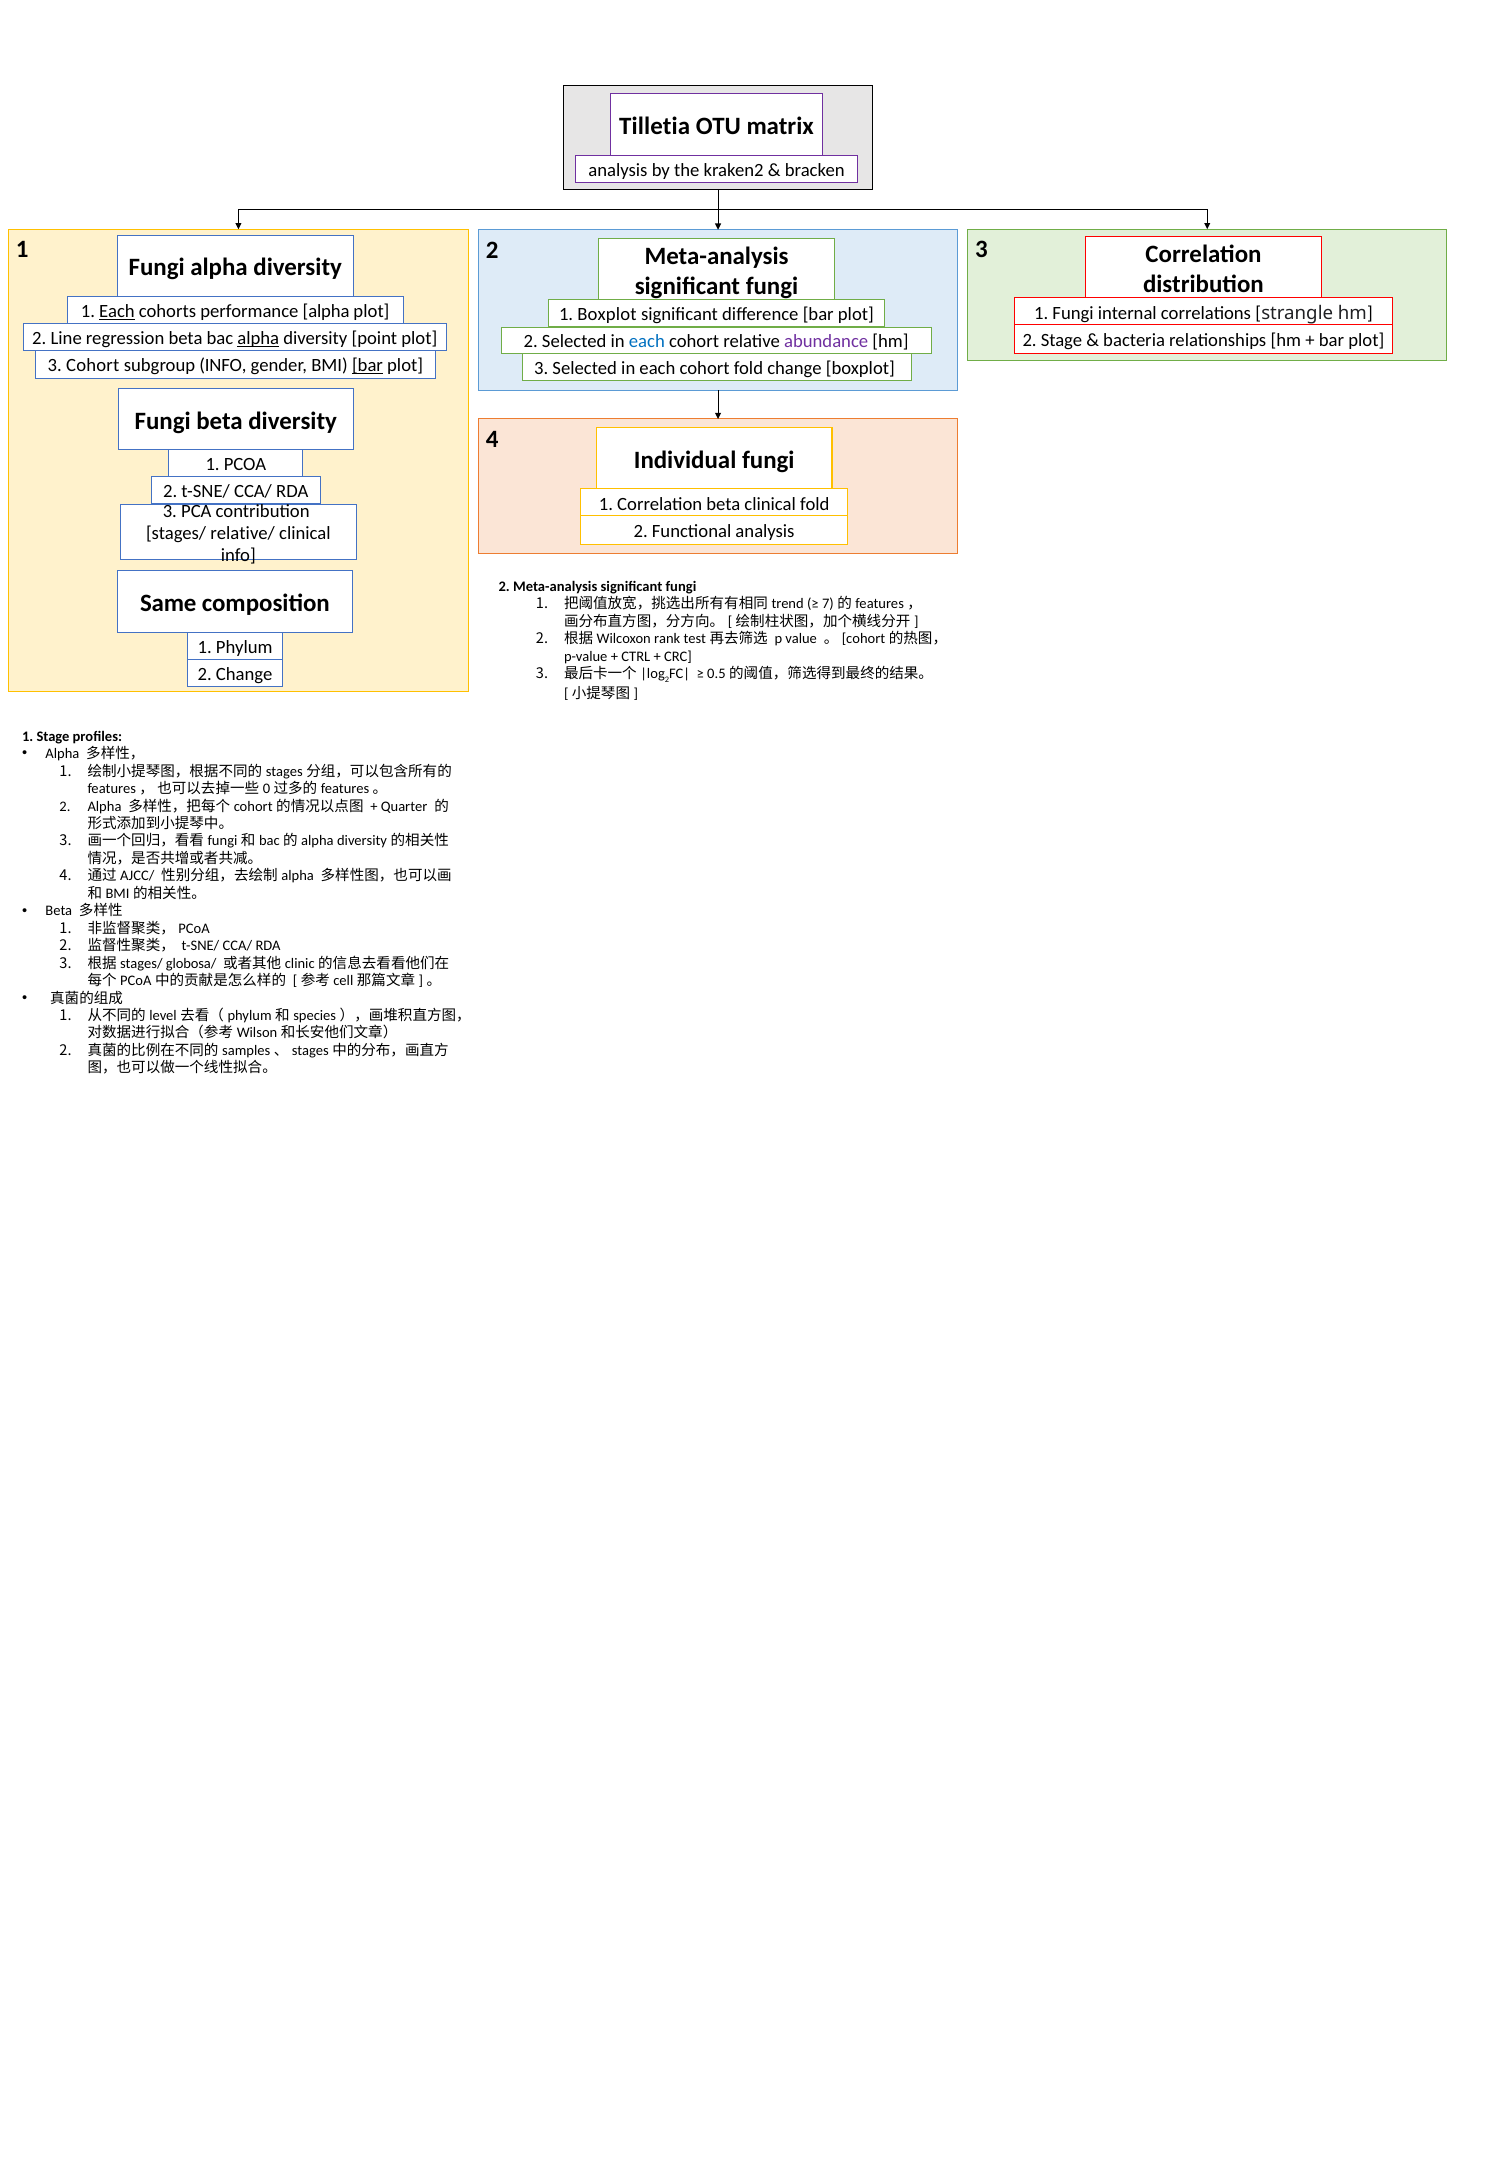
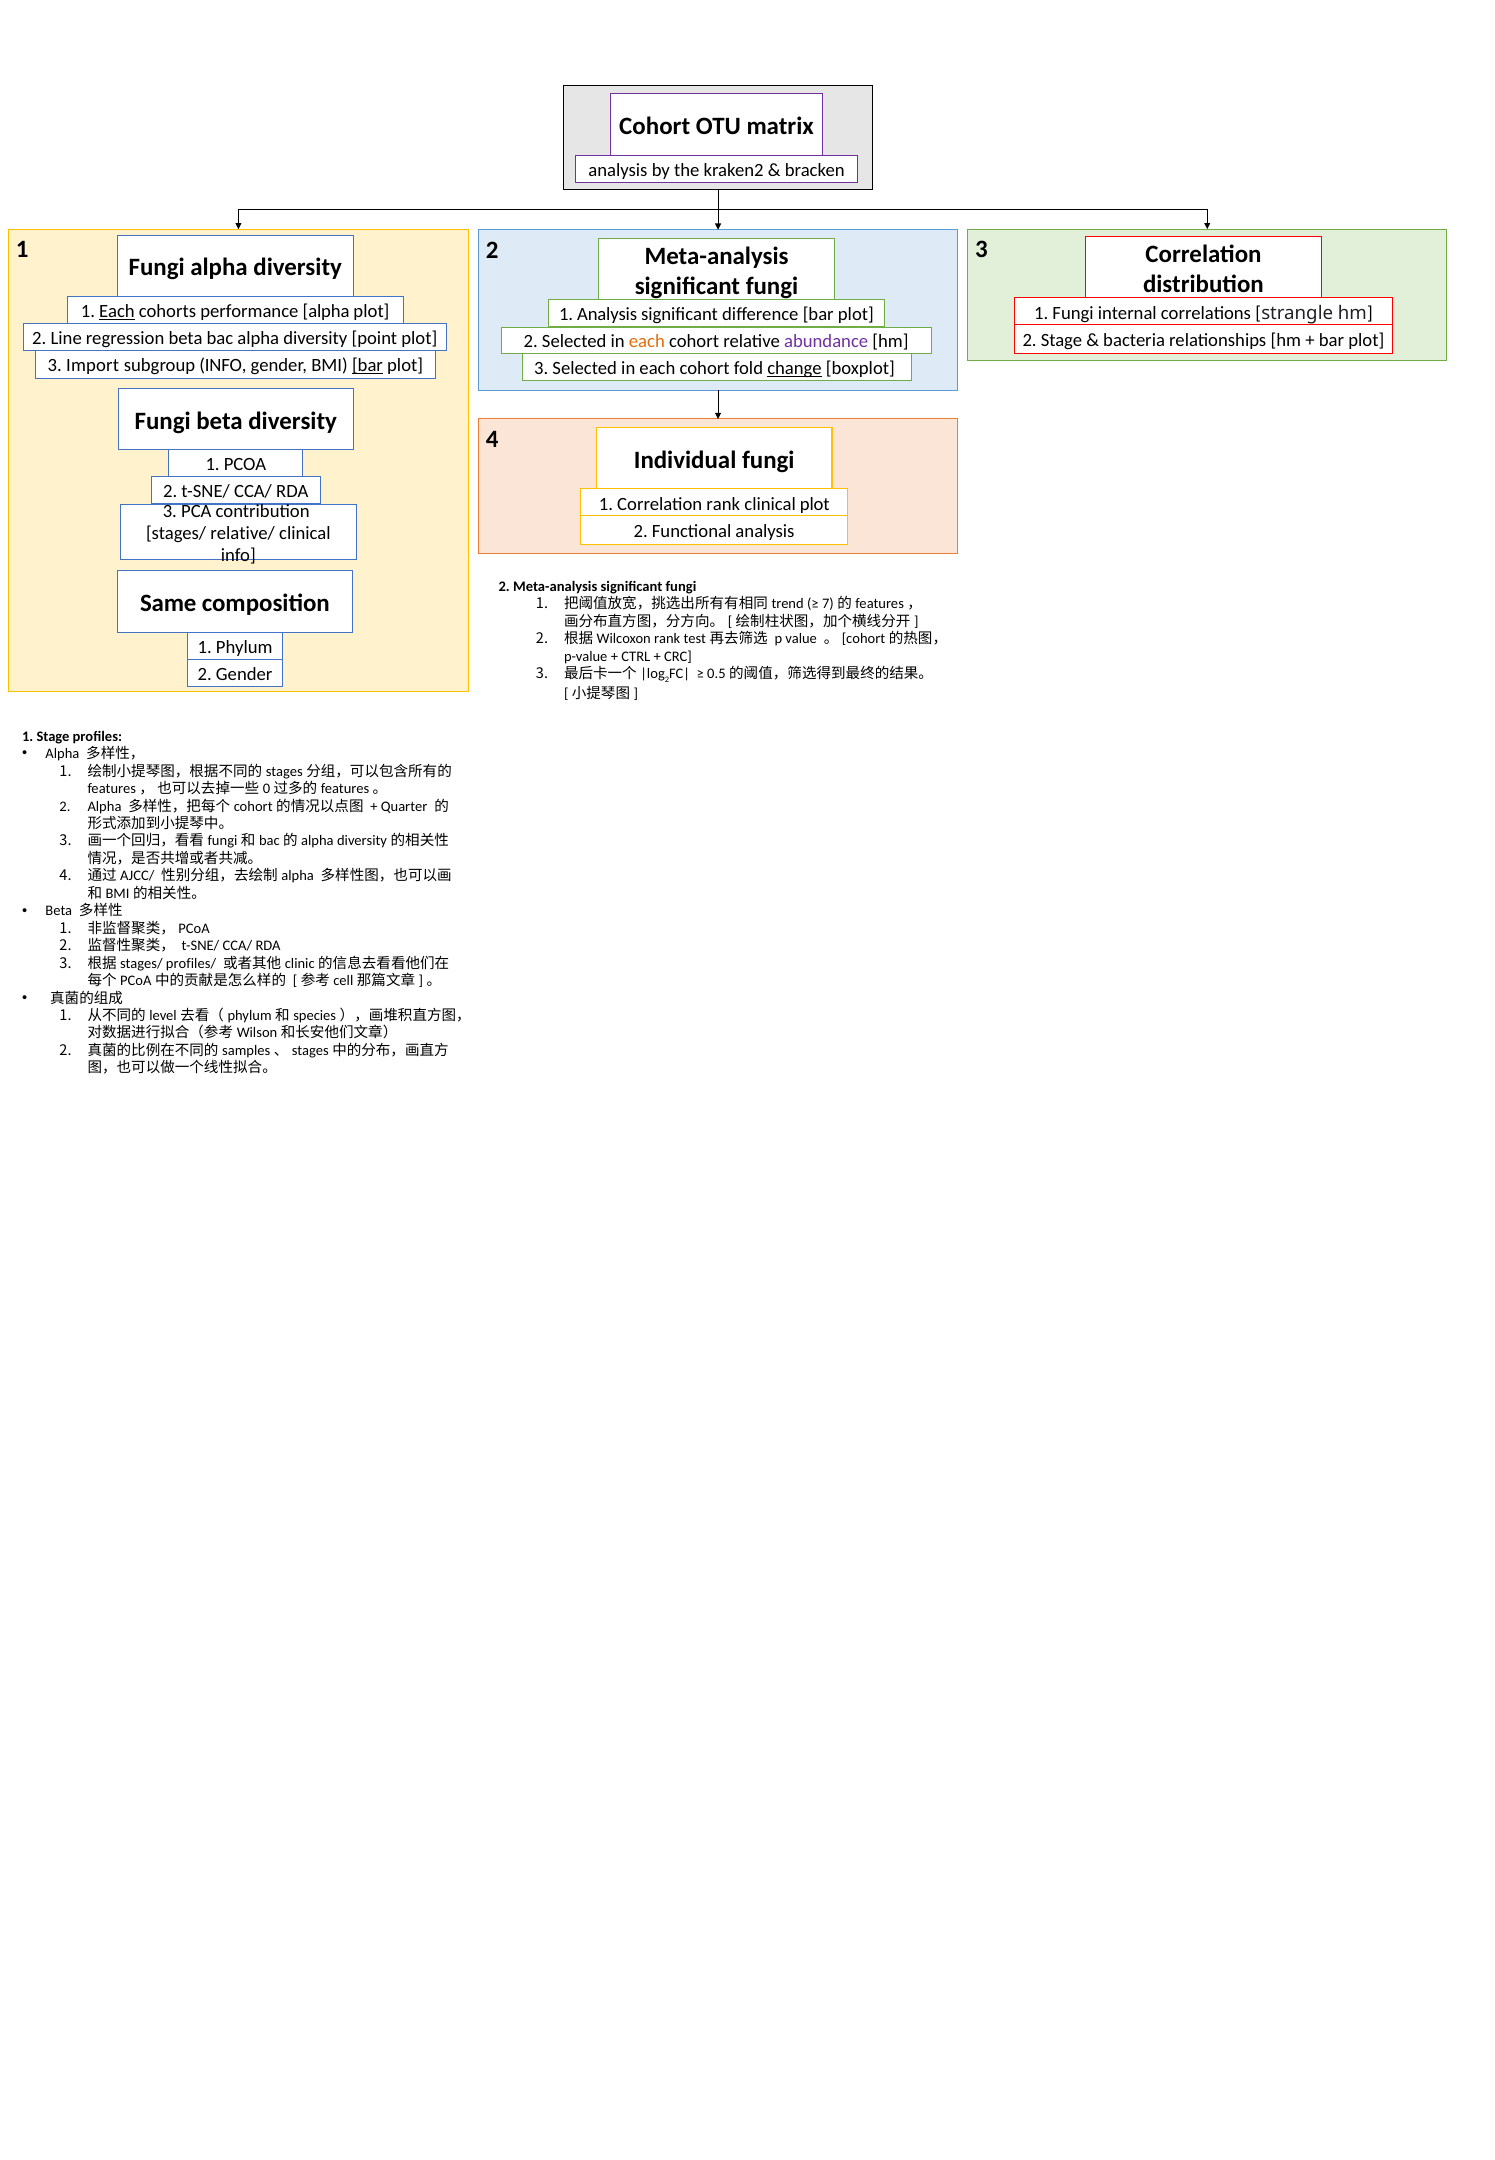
Tilletia: Tilletia -> Cohort (655, 126)
1 Boxplot: Boxplot -> Analysis (607, 315)
alpha underline: present -> none (258, 339)
each colour: blue -> orange (647, 342)
3 Cohort: Cohort -> Import (93, 366)
change underline: none -> present (795, 368)
Correlation beta: beta -> rank (723, 504)
clinical fold: fold -> plot (815, 504)
2 Change: Change -> Gender (244, 674)
globosa/: globosa/ -> profiles/ (191, 963)
